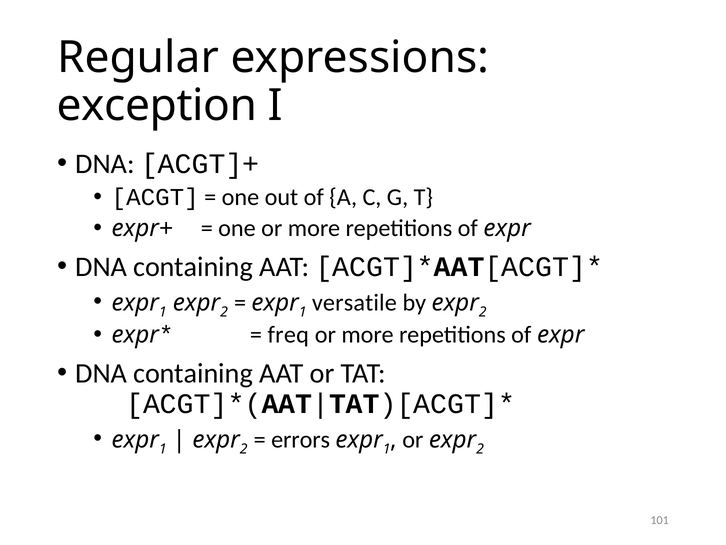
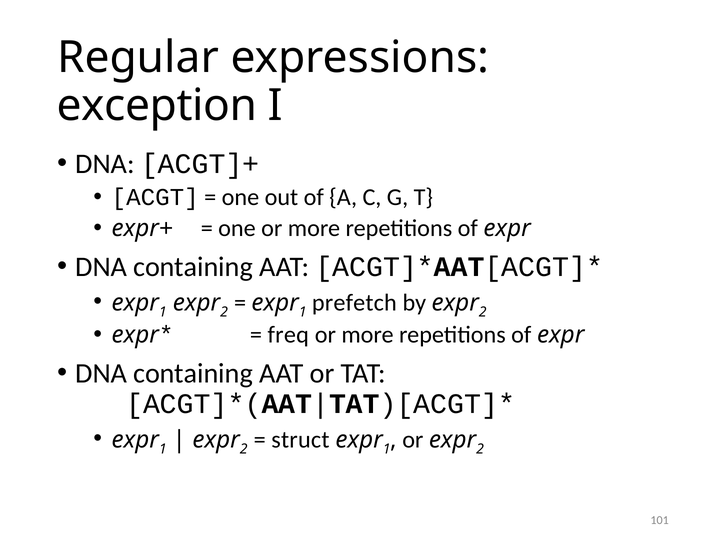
versatile: versatile -> prefetch (354, 303)
errors: errors -> struct (300, 440)
